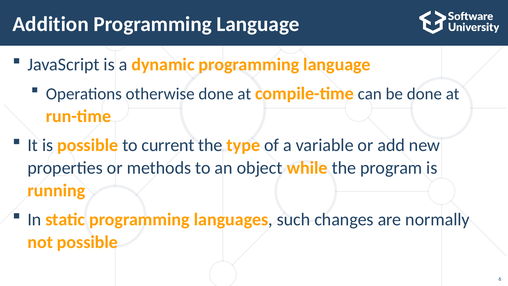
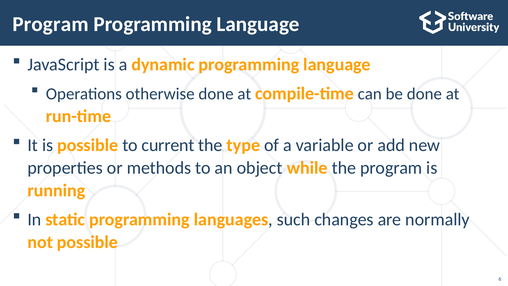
Addition: Addition -> Program (51, 24)
